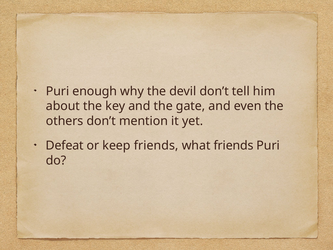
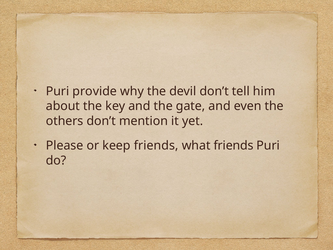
enough: enough -> provide (95, 91)
Defeat: Defeat -> Please (65, 145)
